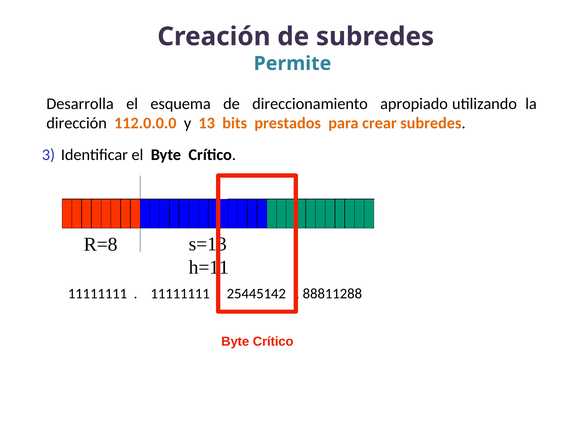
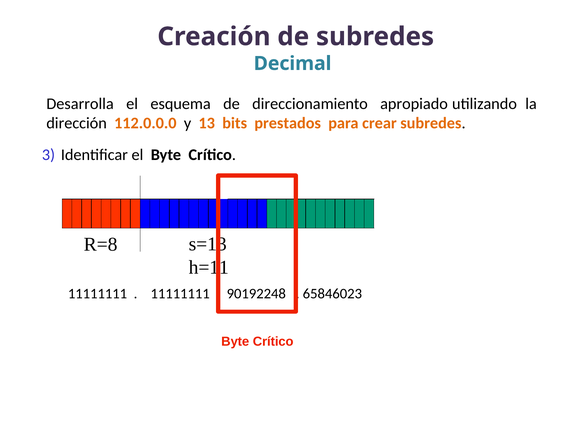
Permite: Permite -> Decimal (293, 63)
25445142: 25445142 -> 90192248 (256, 294)
88811288: 88811288 -> 65846023 (332, 294)
